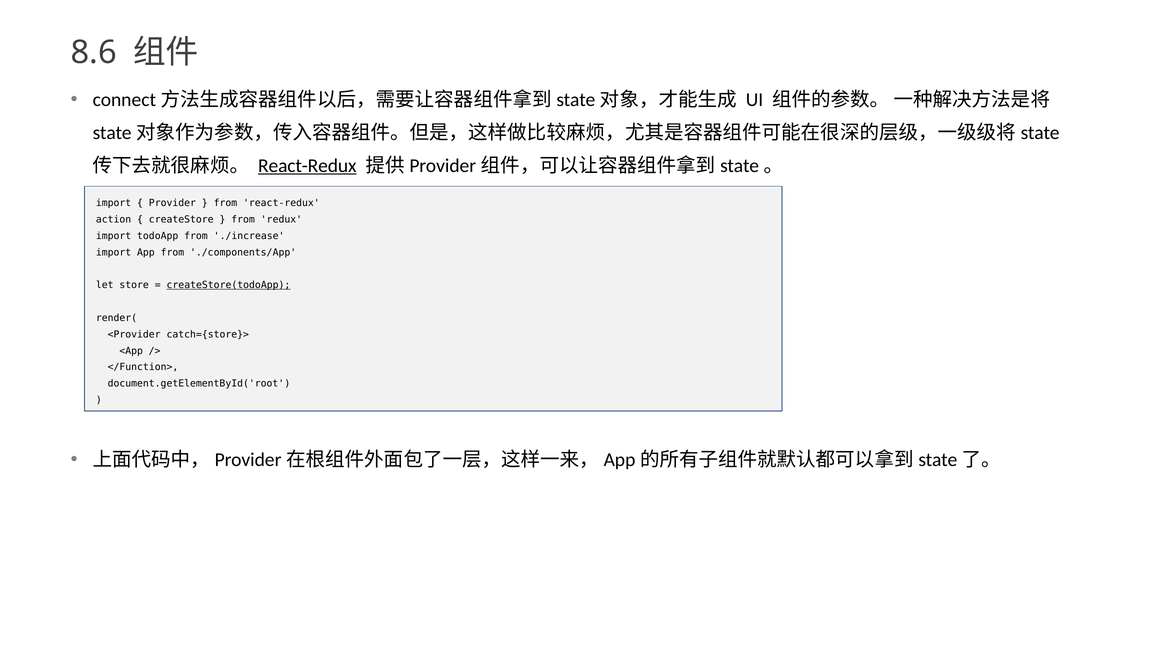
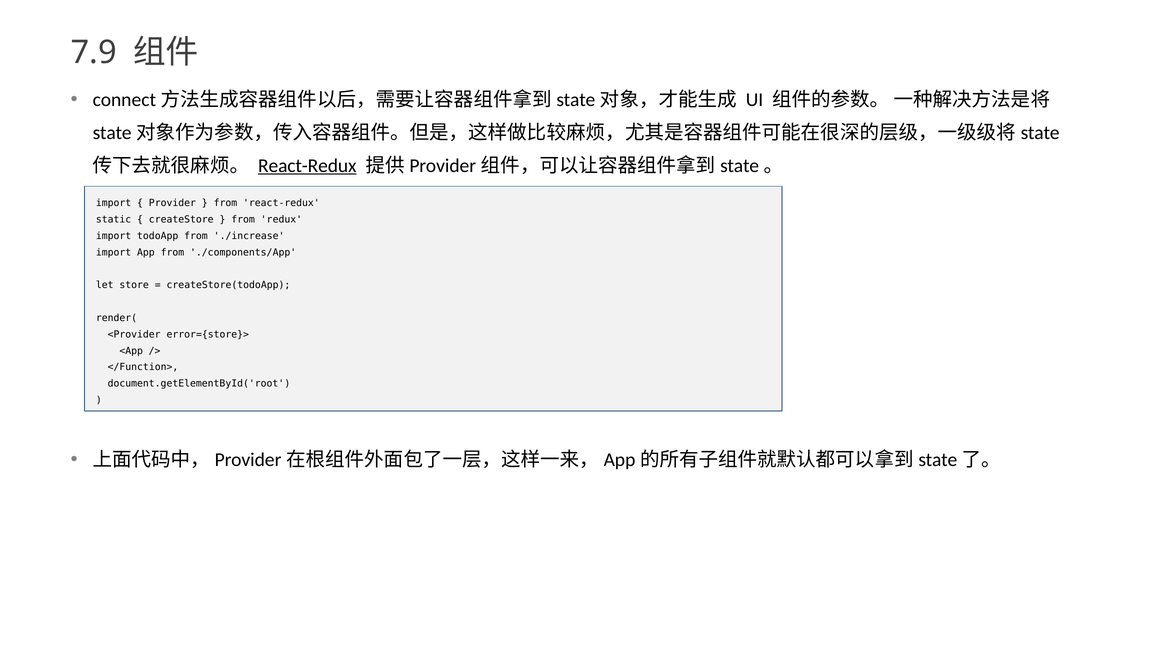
8.6: 8.6 -> 7.9 (94, 53)
action: action -> static (114, 220)
createStore(todoApp underline: present -> none (228, 285)
catch={store}>: catch={store}> -> error={store}> (208, 334)
